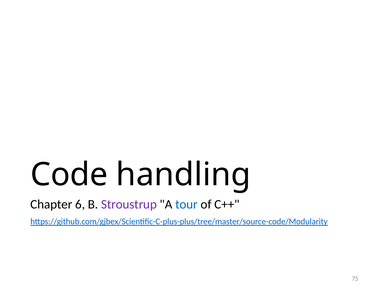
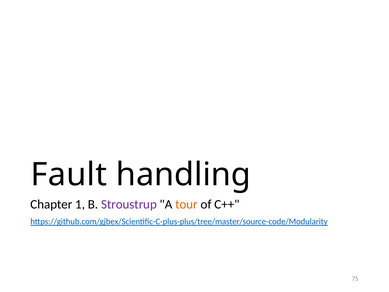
Code: Code -> Fault (69, 174)
6: 6 -> 1 (80, 204)
tour colour: blue -> orange (187, 204)
